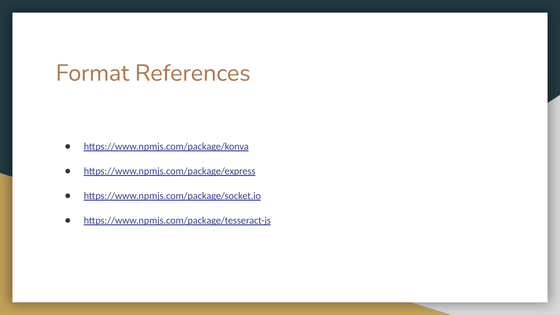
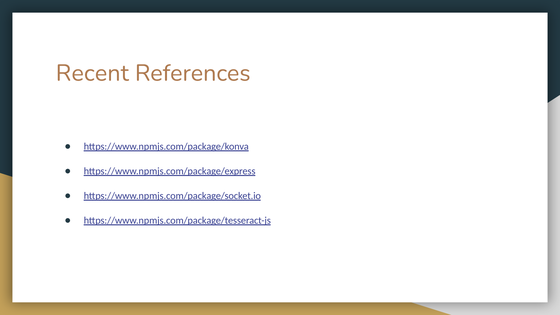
Format: Format -> Recent (92, 73)
